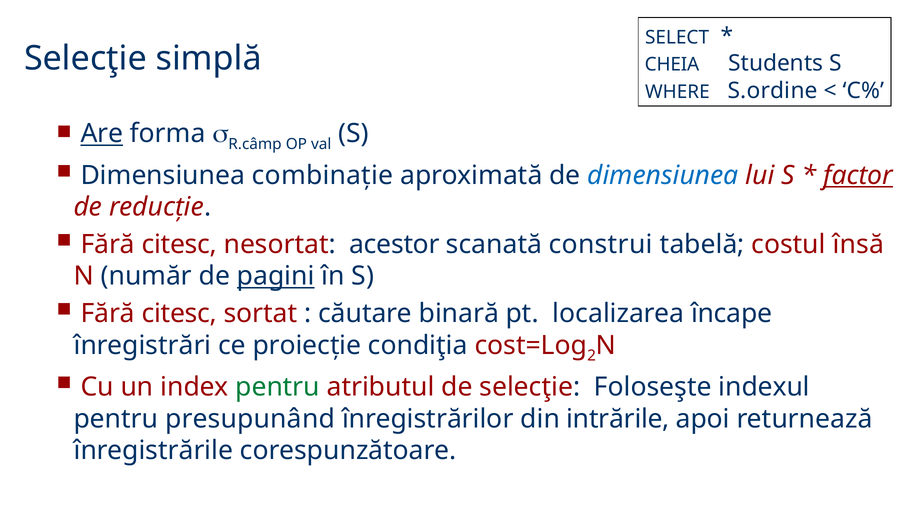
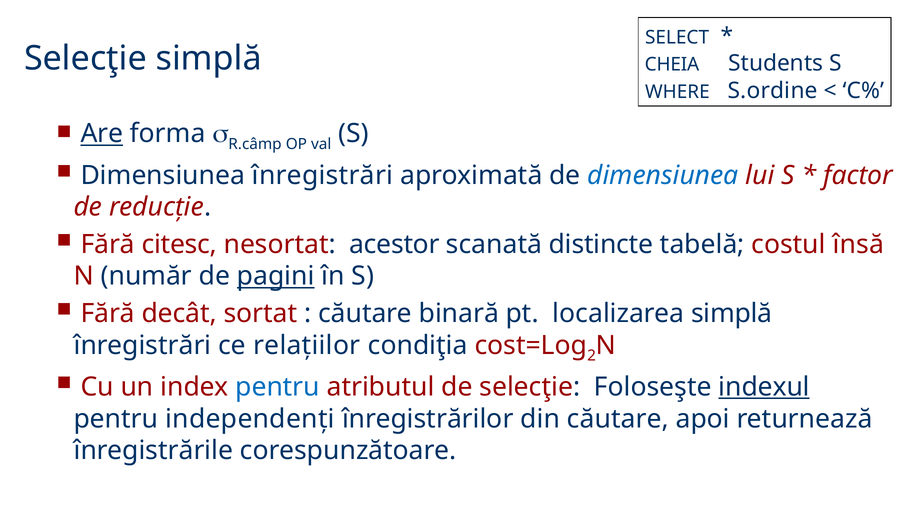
Dimensiunea combinaţie: combinaţie -> înregistrări (323, 175)
factor underline: present -> none (858, 175)
construi: construi -> distincte (601, 245)
citesc: citesc -> decât (179, 314)
localizarea încape: încape -> simplă (732, 314)
proiecţie: proiecţie -> relaţiilor (307, 346)
pentru colour: green -> blue (278, 387)
indexul underline: none -> present (764, 387)
presupunând: presupunând -> independenţi (250, 419)
din intrările: intrările -> căutare (618, 419)
